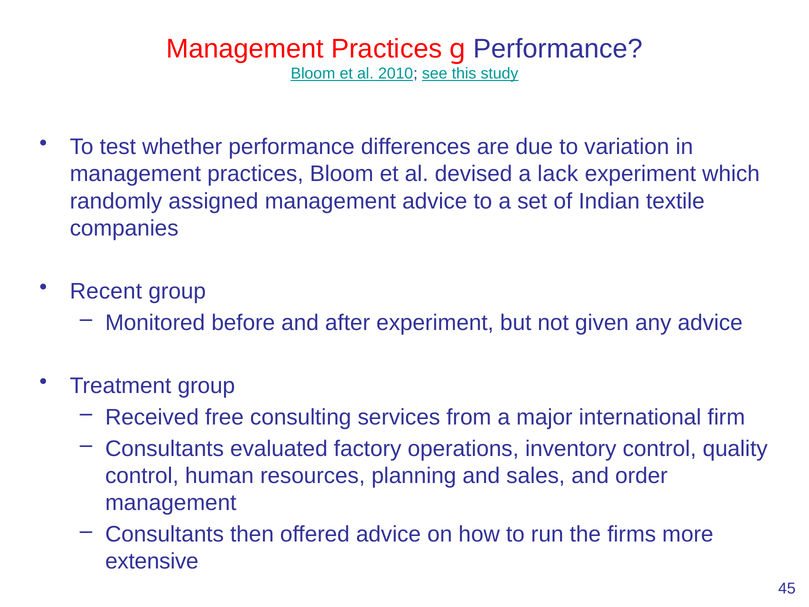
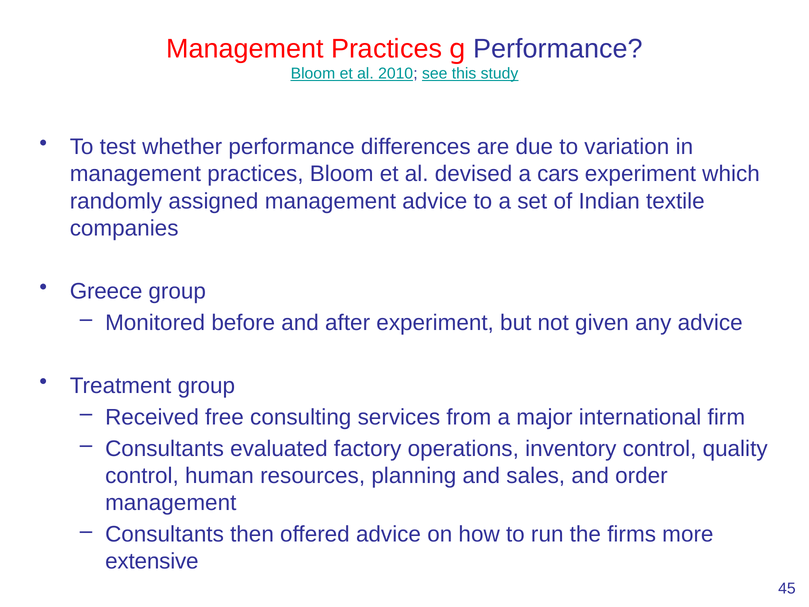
lack: lack -> cars (558, 174)
Recent: Recent -> Greece (106, 291)
